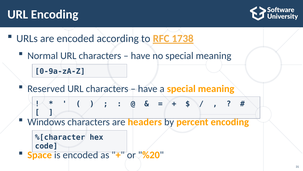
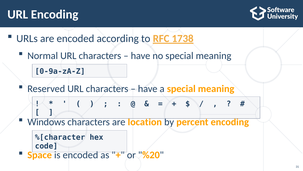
headers: headers -> location (145, 122)
